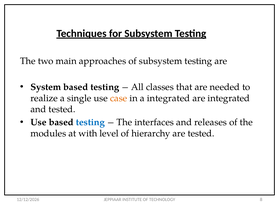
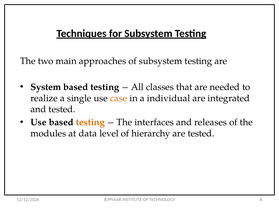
a integrated: integrated -> individual (169, 98)
testing colour: blue -> orange (90, 122)
with: with -> data (88, 134)
